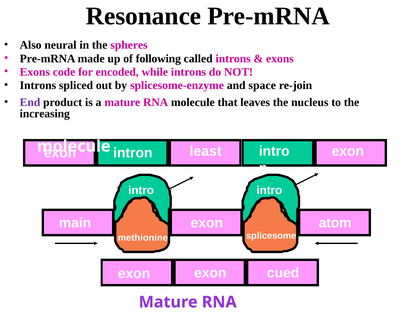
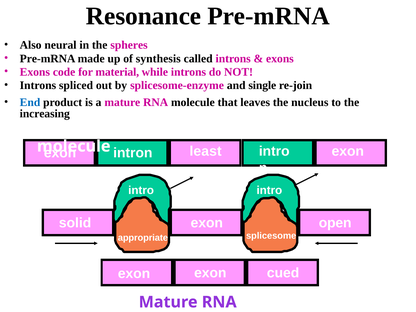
following: following -> synthesis (158, 59)
encoded: encoded -> material (117, 72)
space: space -> single (262, 85)
End colour: purple -> blue (30, 102)
main: main -> solid (75, 223)
atom: atom -> open (335, 223)
methionine: methionine -> appropriate (143, 238)
